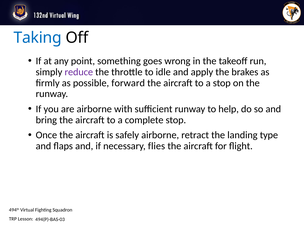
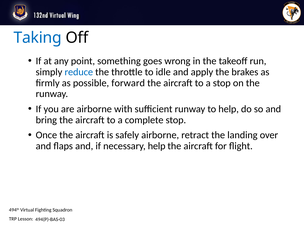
reduce colour: purple -> blue (79, 72)
type: type -> over (269, 135)
necessary flies: flies -> help (157, 146)
